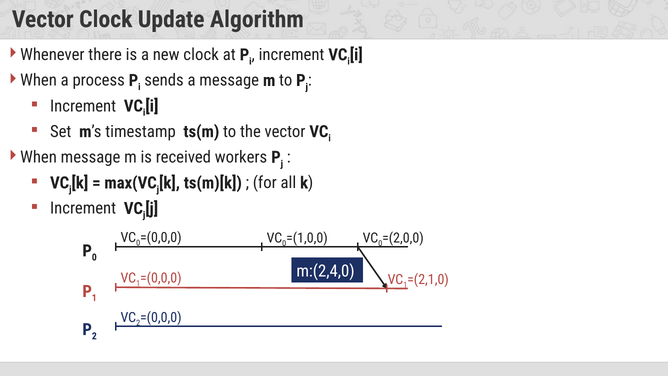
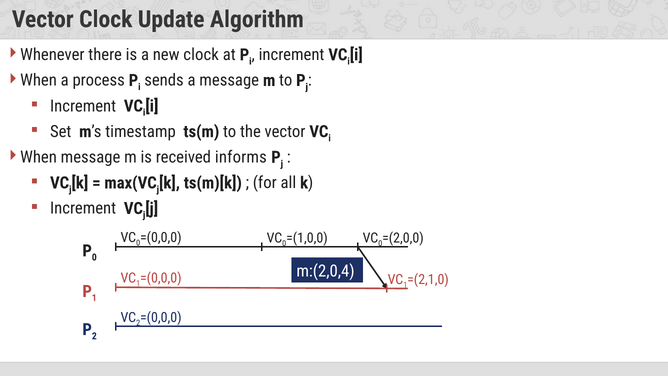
workers: workers -> informs (241, 157)
m:(2,4,0: m:(2,4,0 -> m:(2,0,4 (326, 271)
